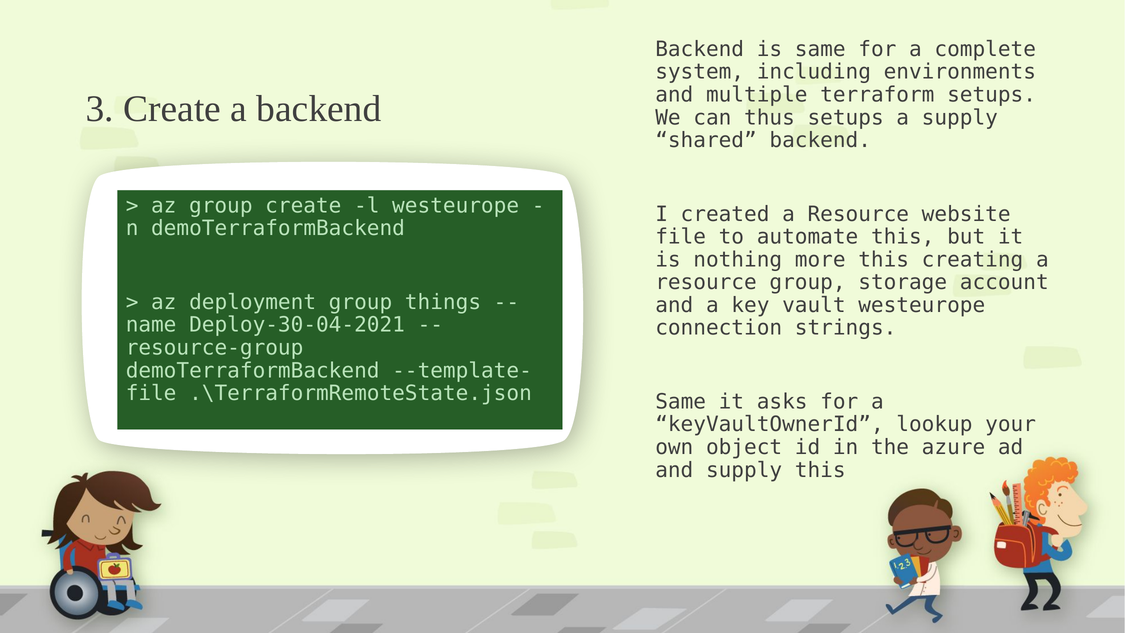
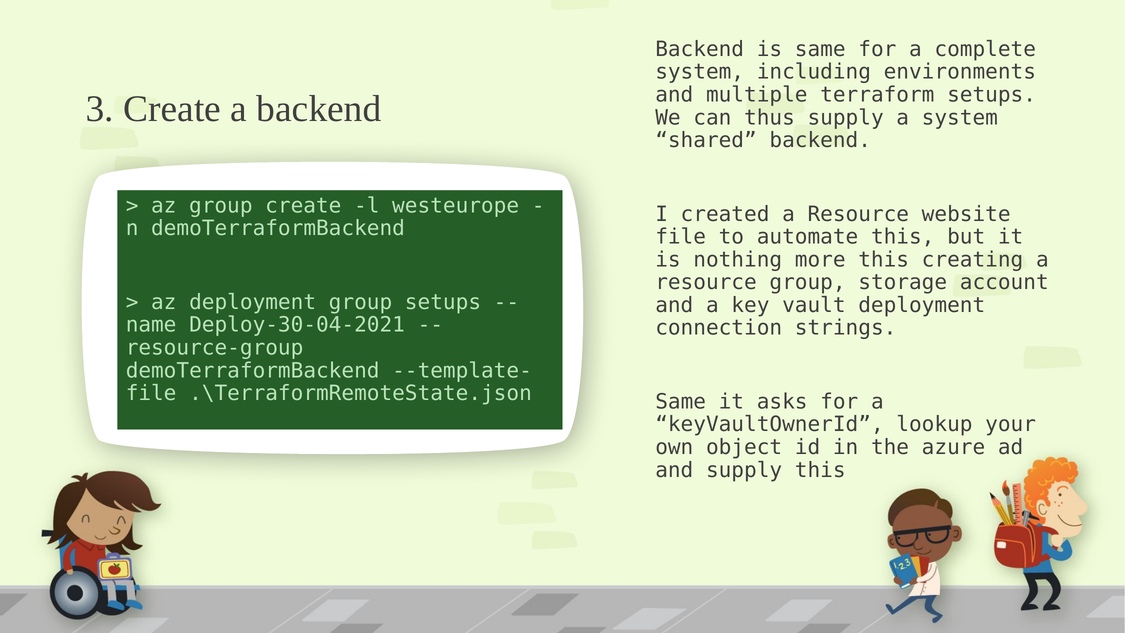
thus setups: setups -> supply (846, 118)
a supply: supply -> system (960, 118)
group things: things -> setups (443, 302)
vault westeurope: westeurope -> deployment (922, 305)
